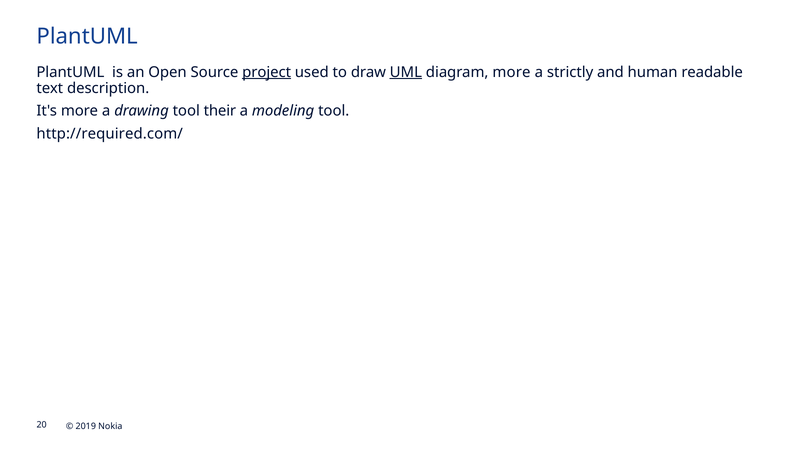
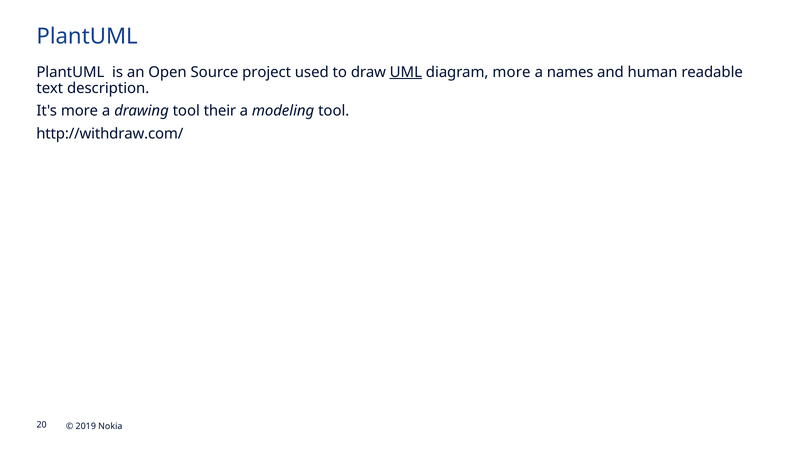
project underline: present -> none (267, 72)
strictly: strictly -> names (570, 72)
http://required.com/: http://required.com/ -> http://withdraw.com/ (110, 134)
